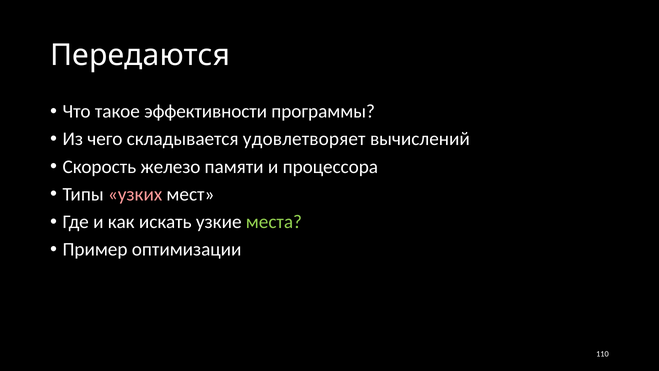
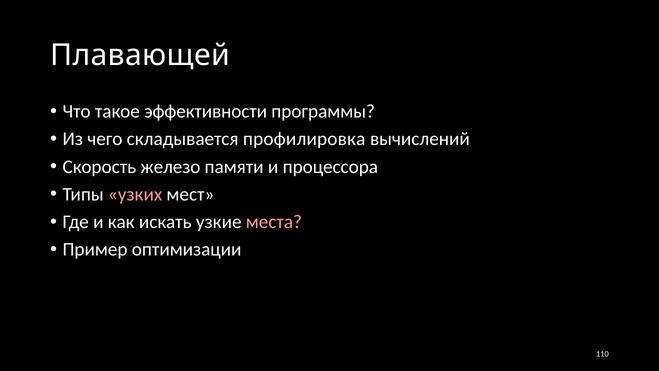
Передаются: Передаются -> Плавающей (140, 55)
удовлетворяет: удовлетворяет -> профилировка (304, 139)
места colour: light green -> pink (274, 222)
